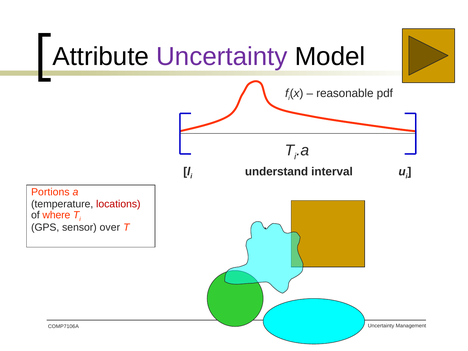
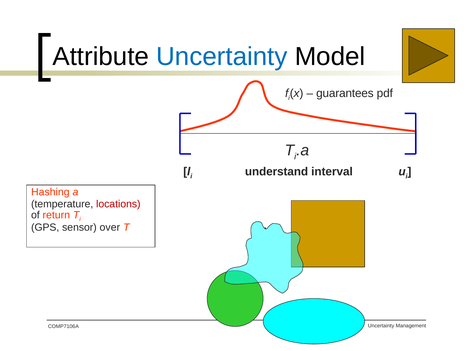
Uncertainty colour: purple -> blue (222, 56)
reasonable: reasonable -> guarantees (345, 93)
Portions: Portions -> Hashing (50, 192)
where: where -> return (56, 215)
